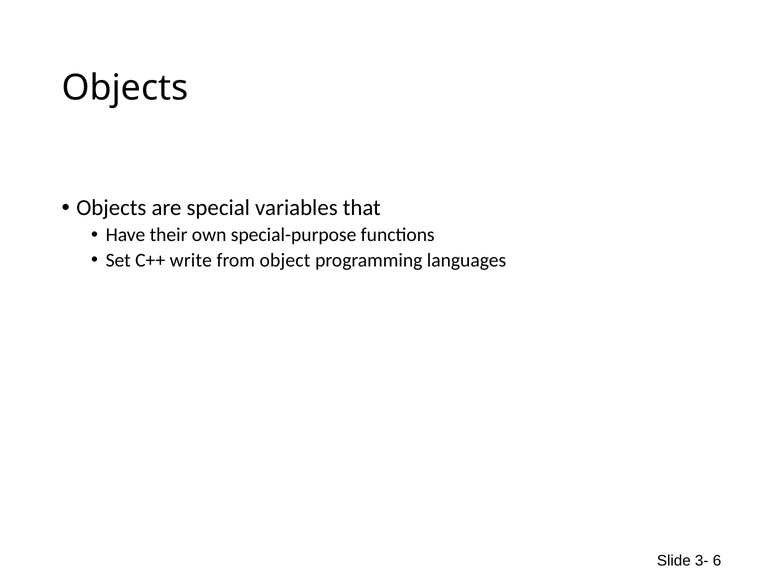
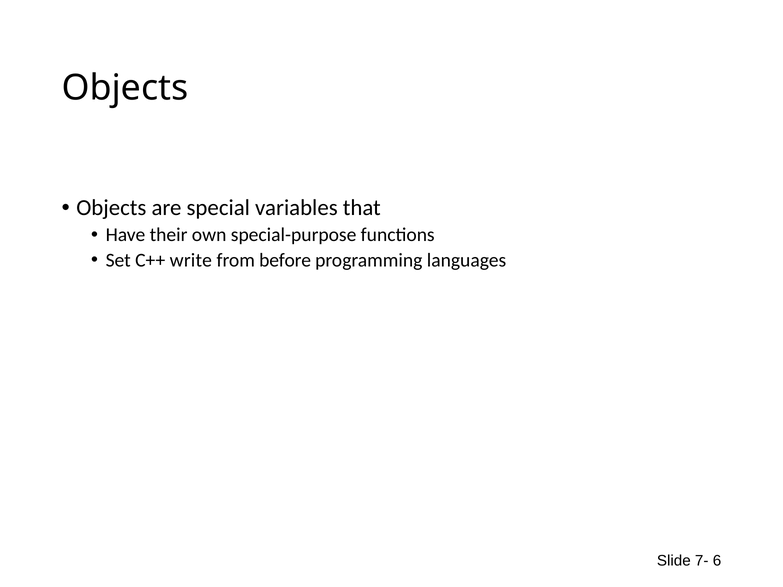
object: object -> before (285, 260)
3-: 3- -> 7- (702, 561)
